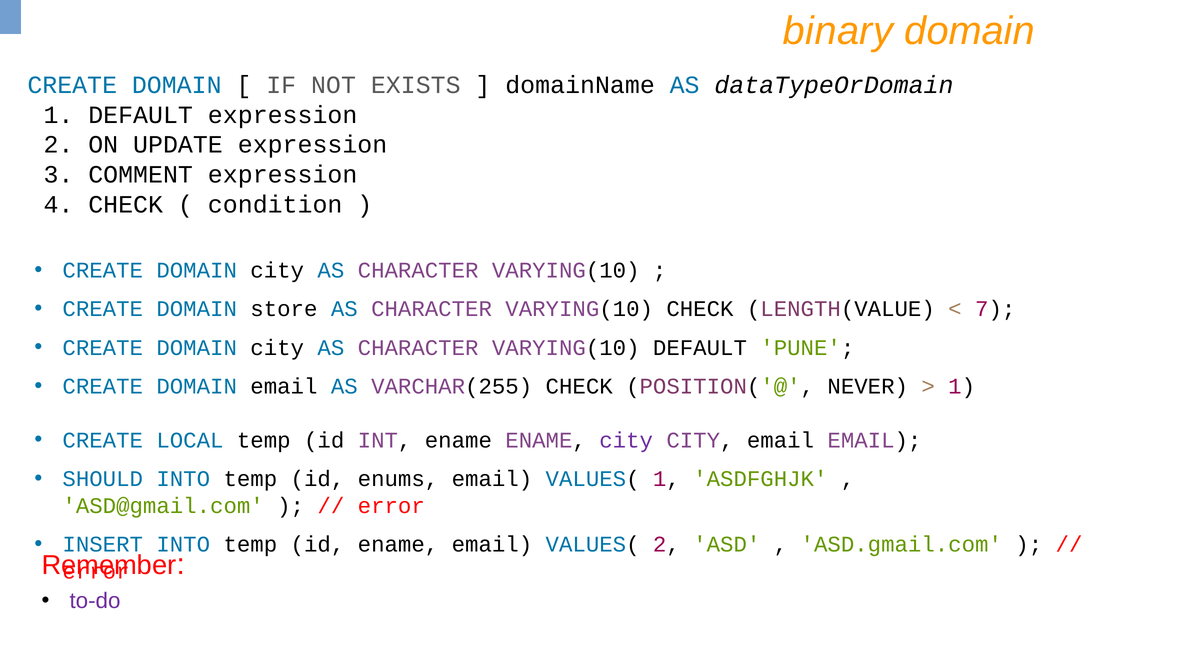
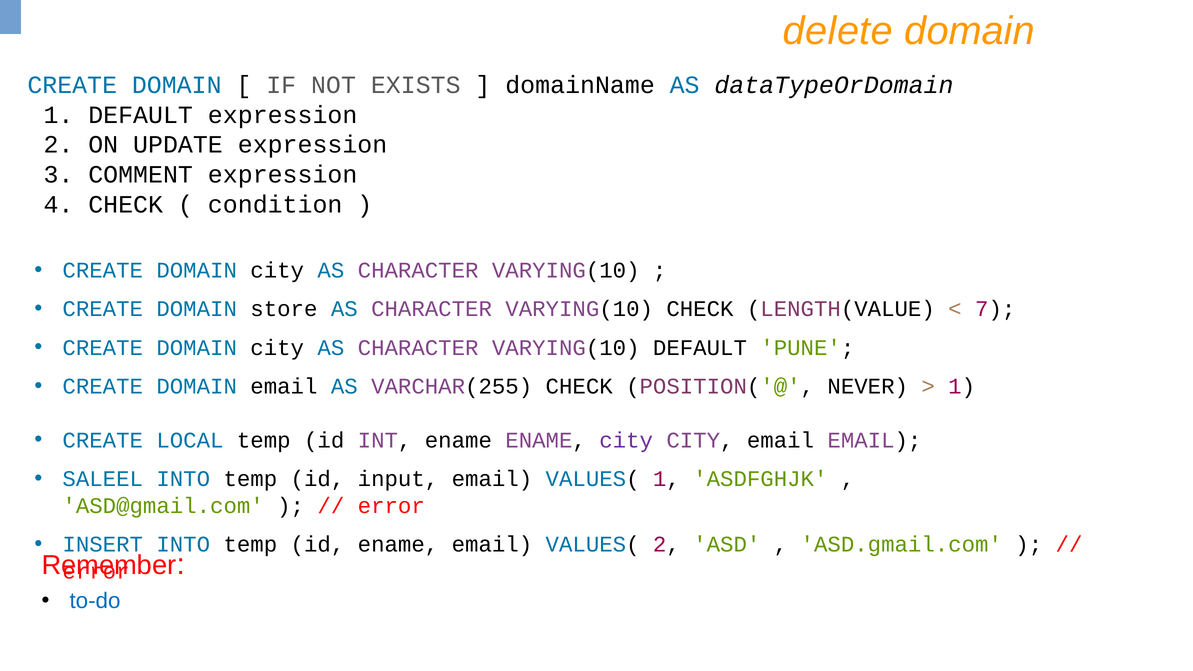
binary: binary -> delete (838, 31)
SHOULD: SHOULD -> SALEEL (103, 479)
enums: enums -> input (398, 479)
to-do colour: purple -> blue (95, 601)
